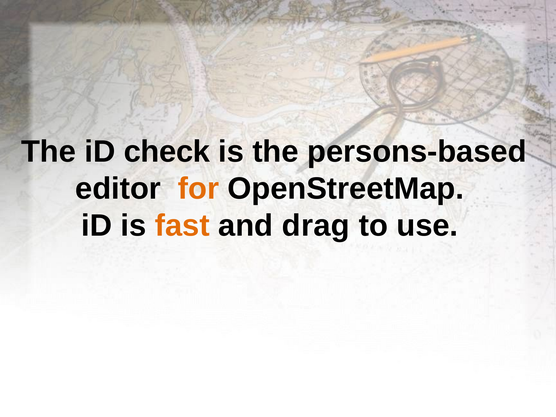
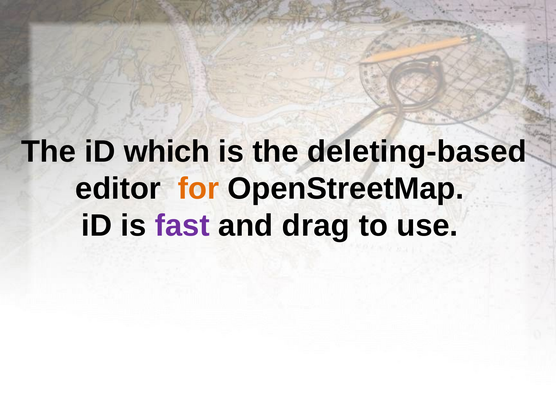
check: check -> which (167, 151)
persons-based: persons-based -> deleting-based (417, 151)
fast colour: orange -> purple (182, 226)
